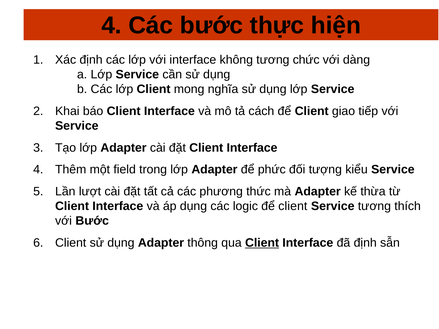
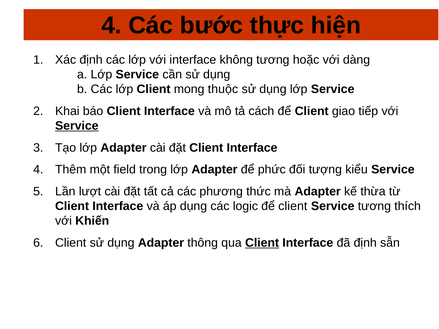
chức: chức -> hoặc (306, 60)
nghĩa: nghĩa -> thuộc (223, 89)
Service underline: none -> present (77, 126)
với Bước: Bước -> Khiến (92, 221)
